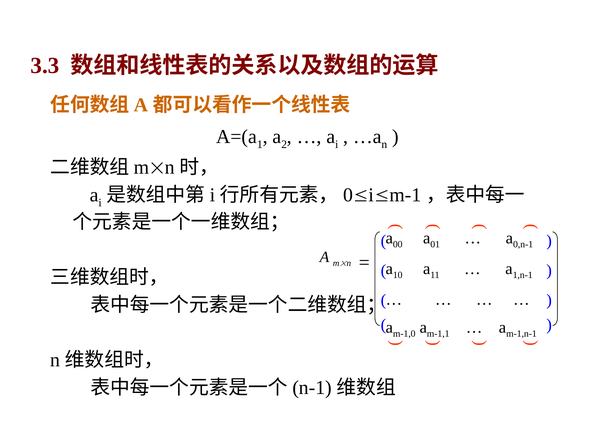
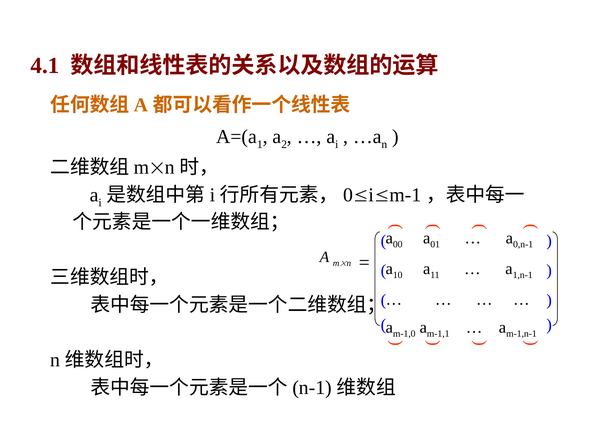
3.3: 3.3 -> 4.1 (45, 66)
